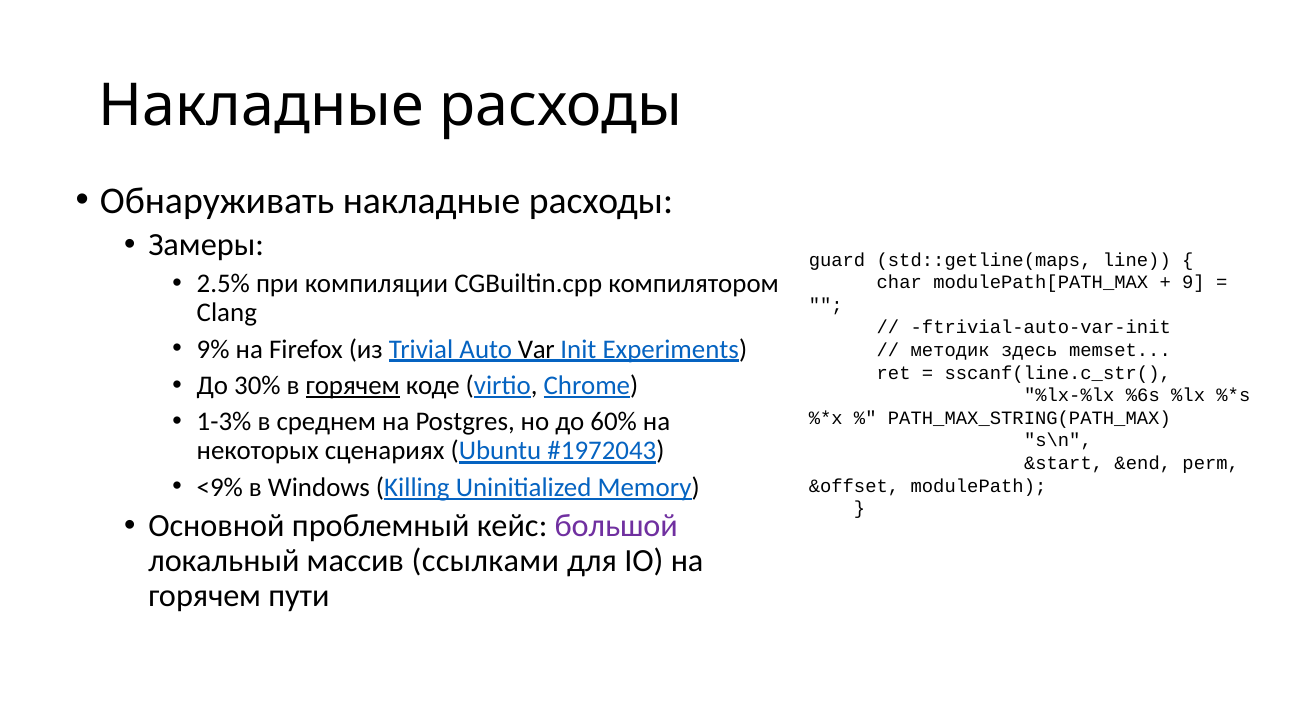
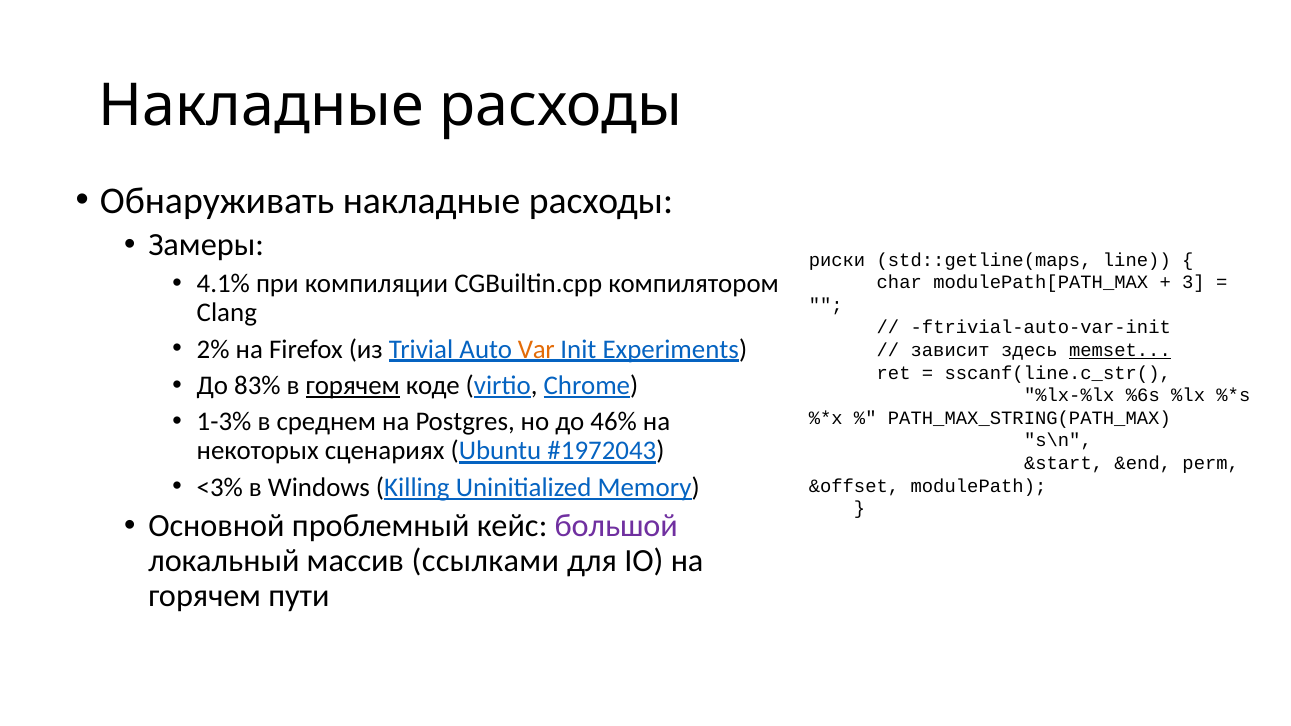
guard: guard -> риски (837, 260)
2.5%: 2.5% -> 4.1% (223, 284)
9: 9 -> 3 (1193, 283)
9%: 9% -> 2% (213, 349)
Var colour: black -> orange (536, 349)
методик: методик -> зависит (950, 350)
memset underline: none -> present (1120, 350)
30%: 30% -> 83% (257, 386)
60%: 60% -> 46% (614, 422)
<9%: <9% -> <3% (220, 487)
